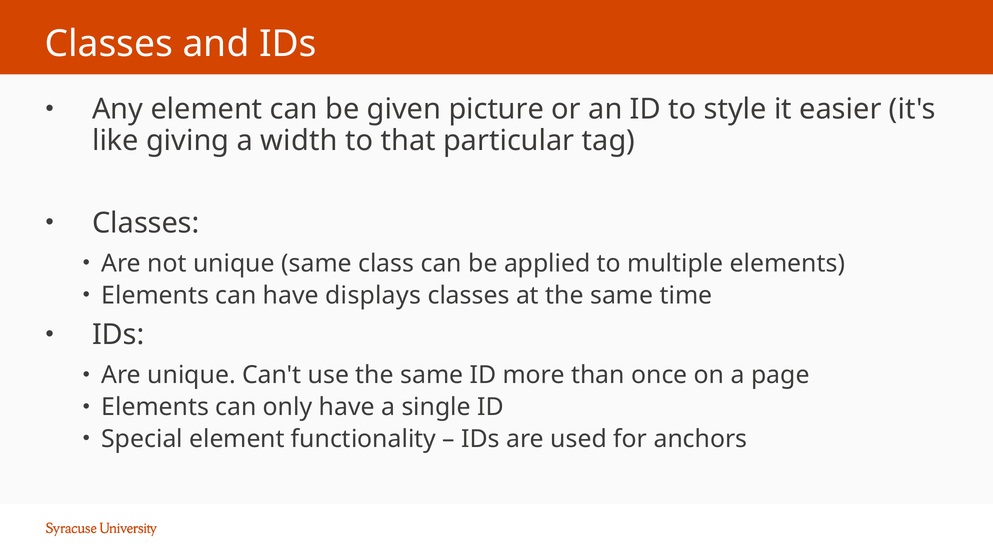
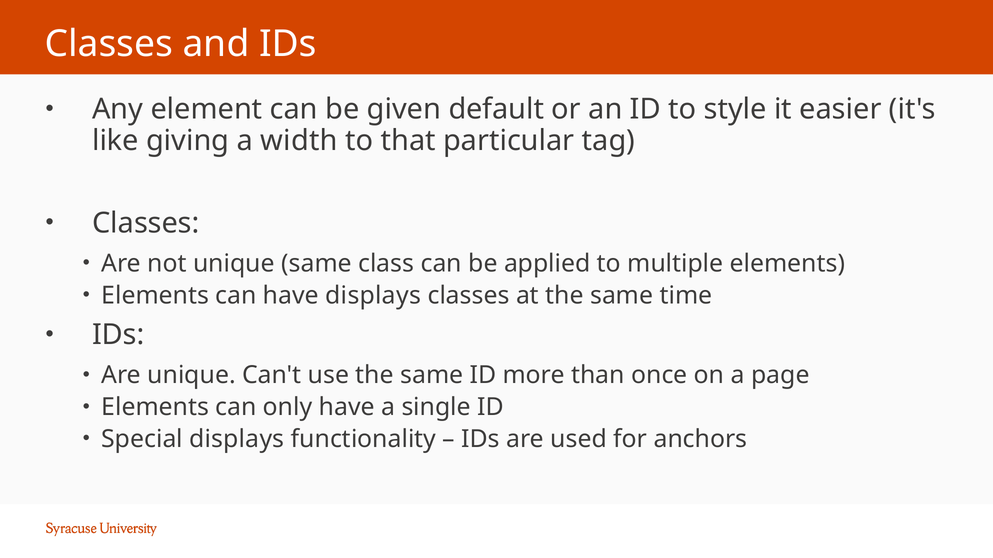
picture: picture -> default (496, 109)
Special element: element -> displays (237, 439)
